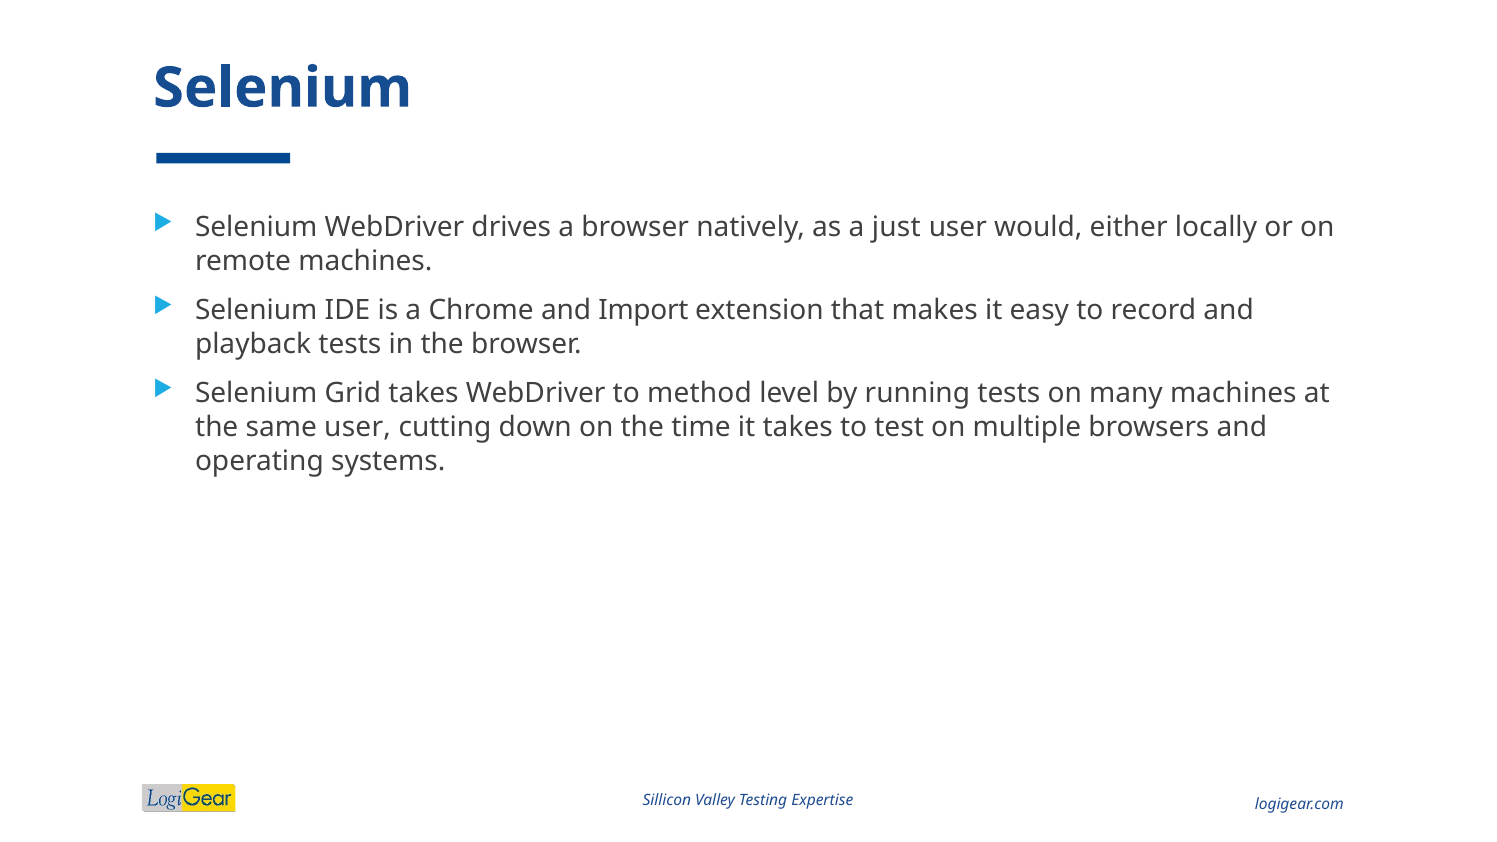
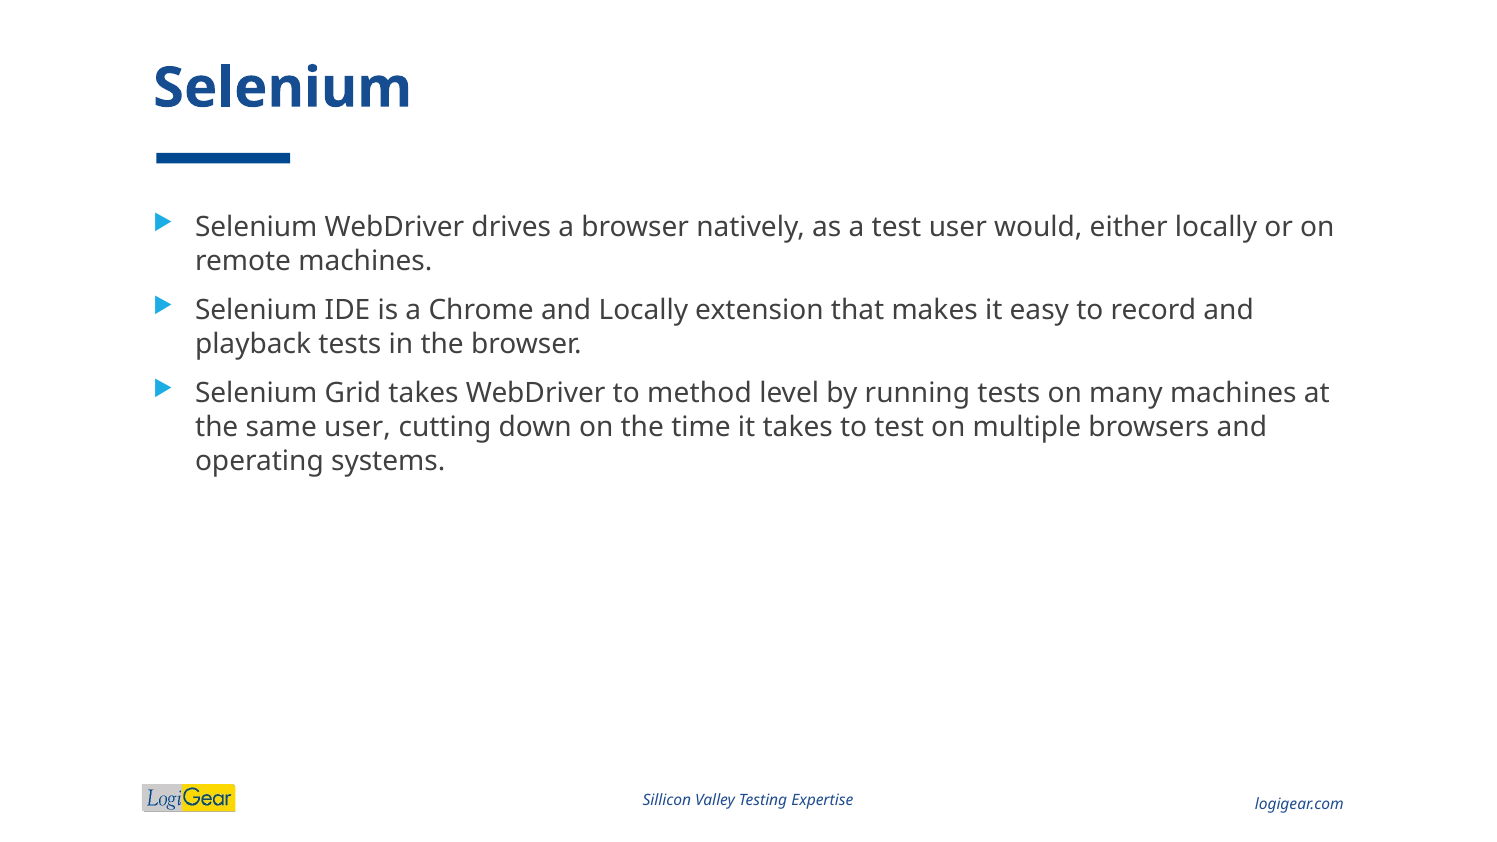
a just: just -> test (896, 228)
and Import: Import -> Locally (643, 310)
